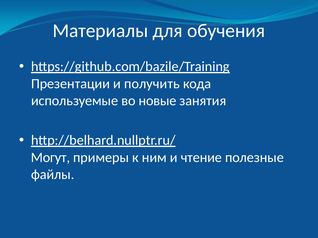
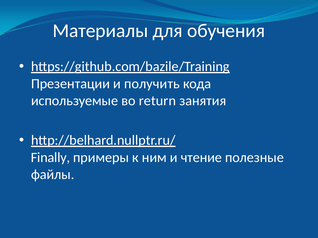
новые: новые -> return (157, 101)
Могут: Могут -> Finally (51, 158)
